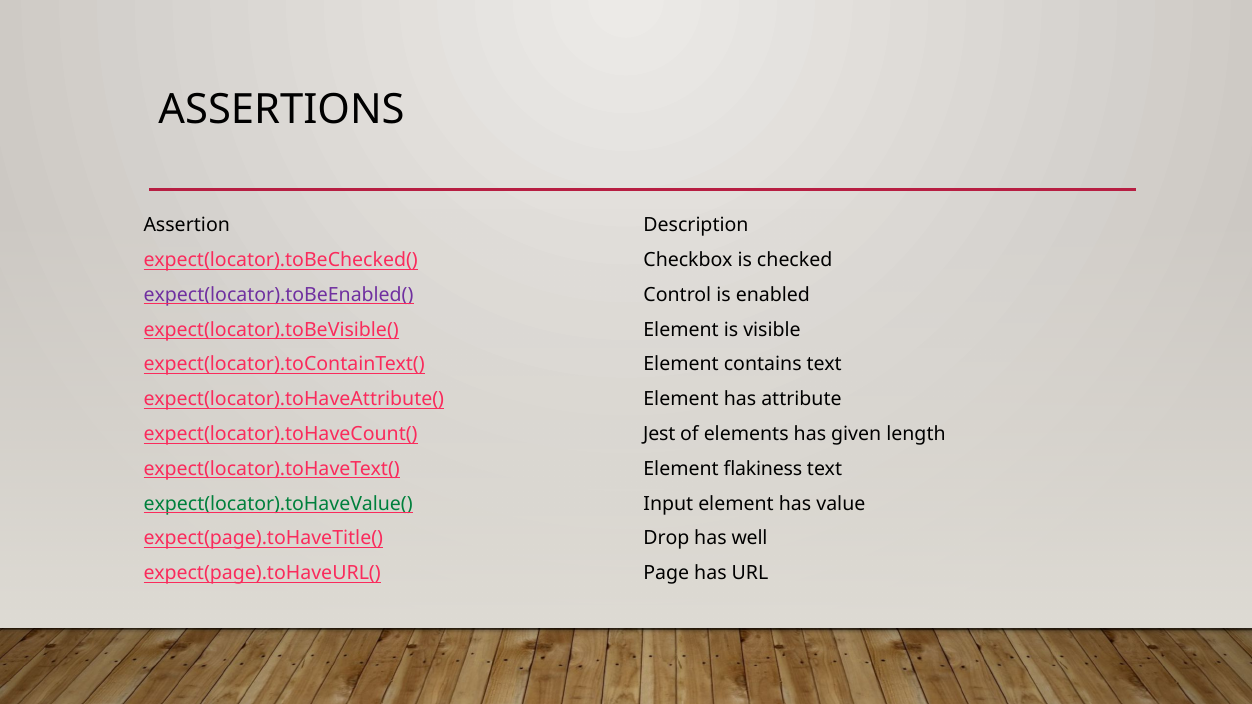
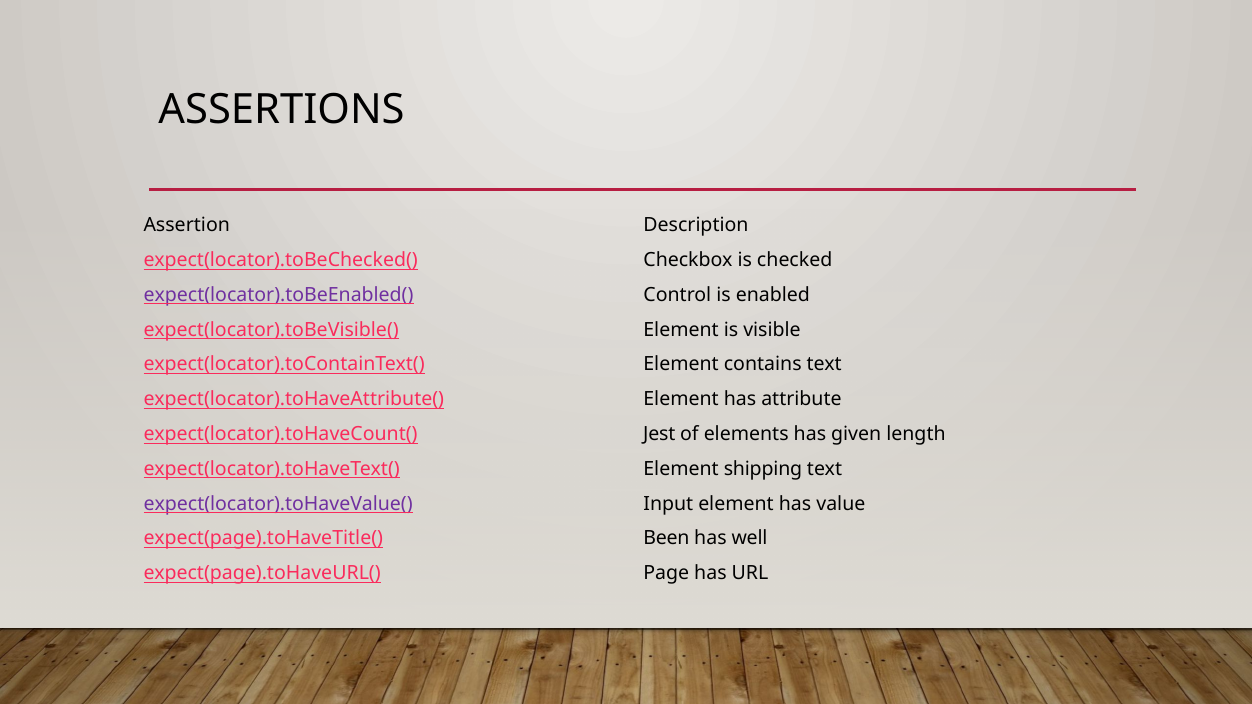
flakiness: flakiness -> shipping (763, 469)
expect(locator).toHaveValue( colour: green -> purple (278, 504)
Drop: Drop -> Been (666, 539)
